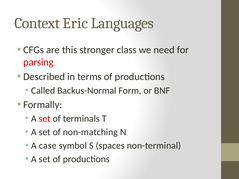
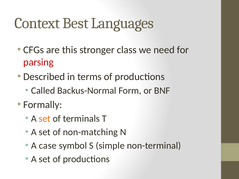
Eric: Eric -> Best (75, 23)
set colour: red -> orange (45, 119)
spaces: spaces -> simple (110, 146)
